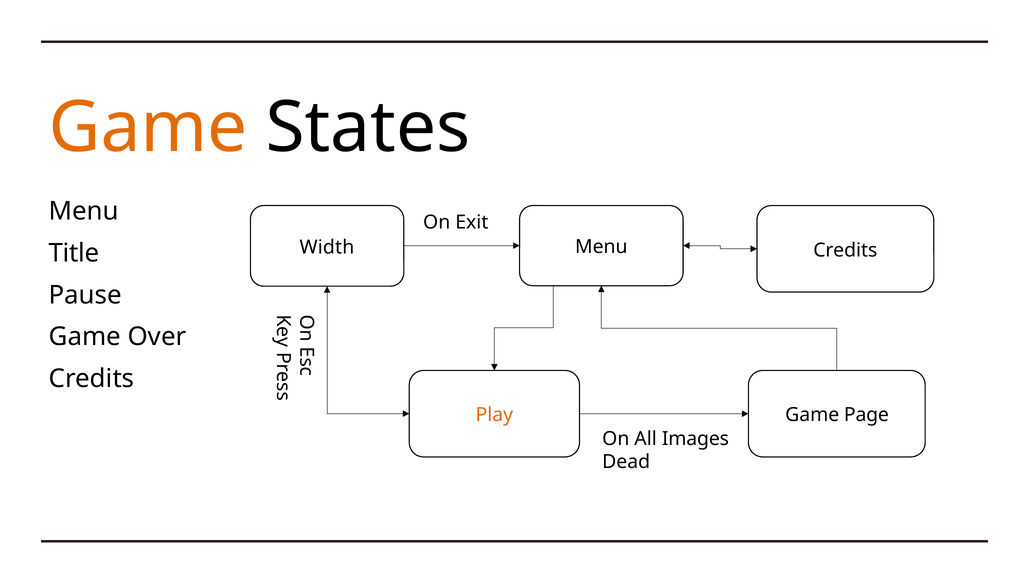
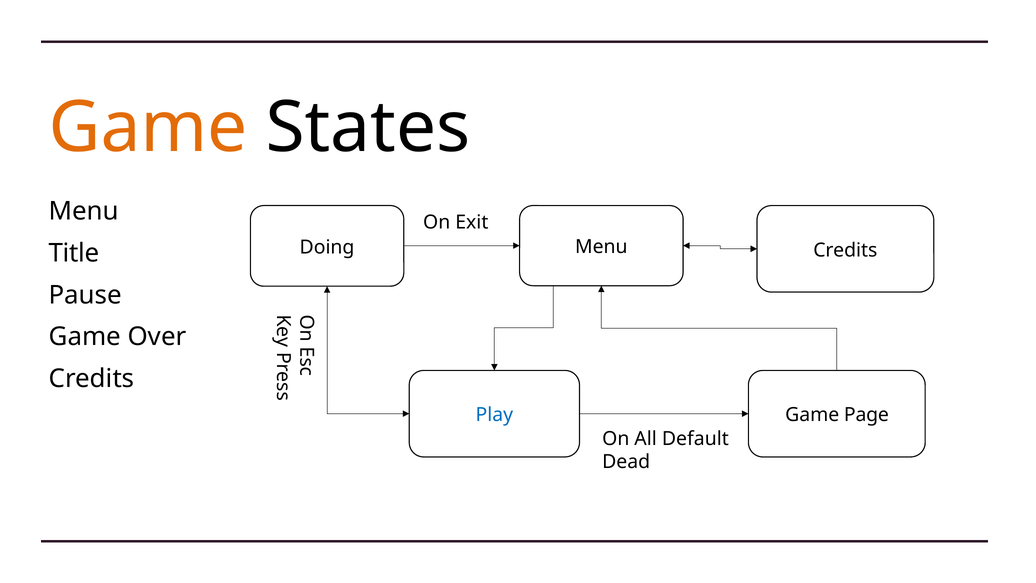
Width: Width -> Doing (327, 247)
Play colour: orange -> blue (494, 415)
Images: Images -> Default (695, 438)
